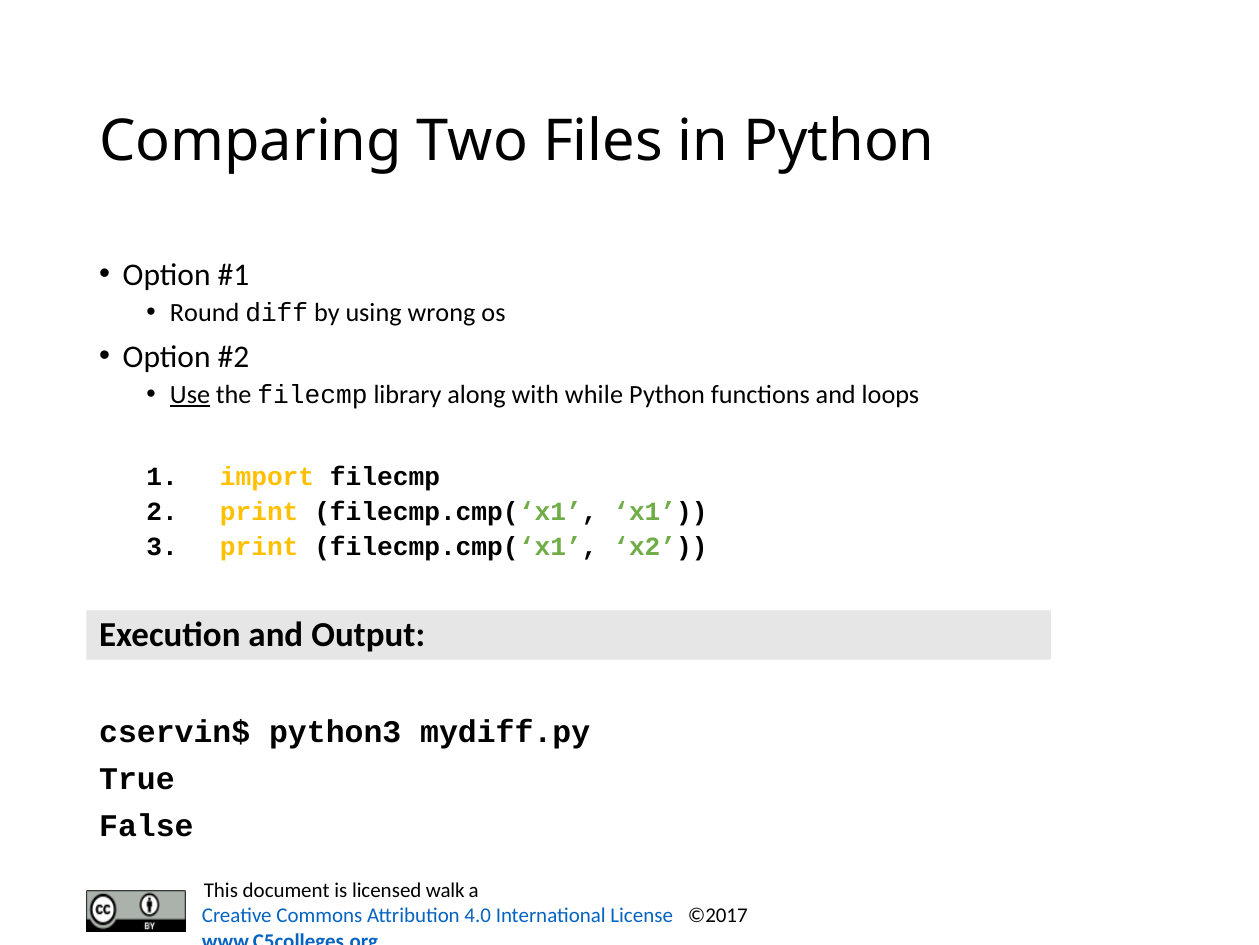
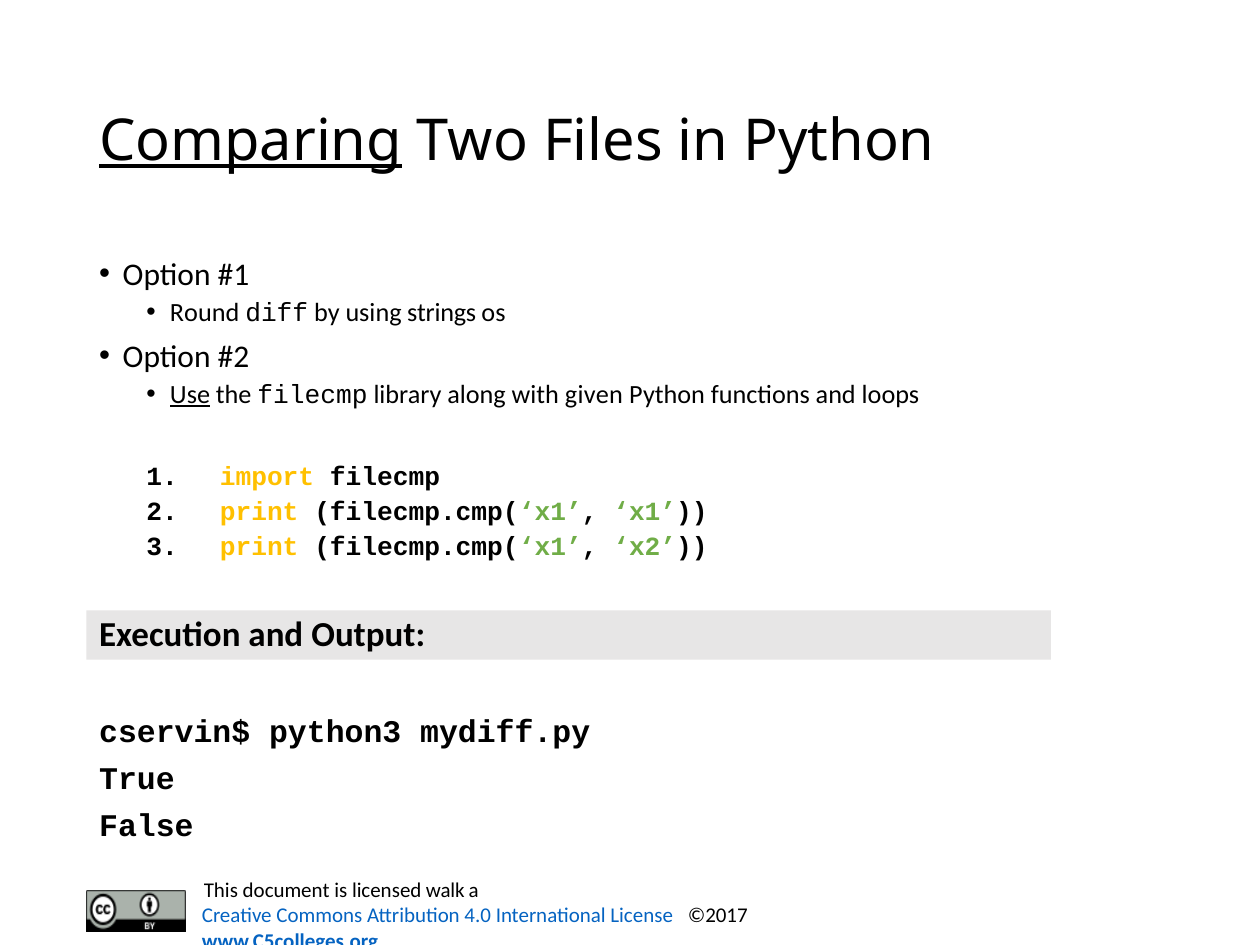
Comparing underline: none -> present (251, 141)
wrong: wrong -> strings (442, 312)
while: while -> given (594, 394)
